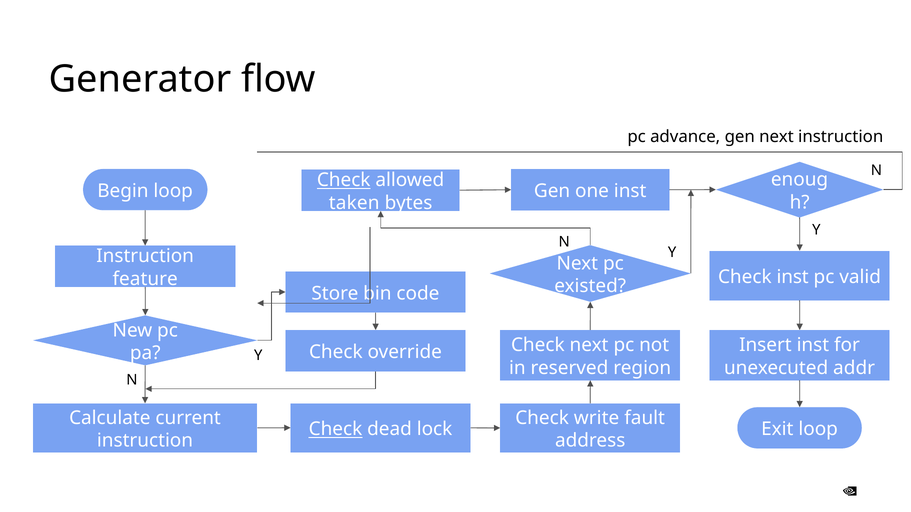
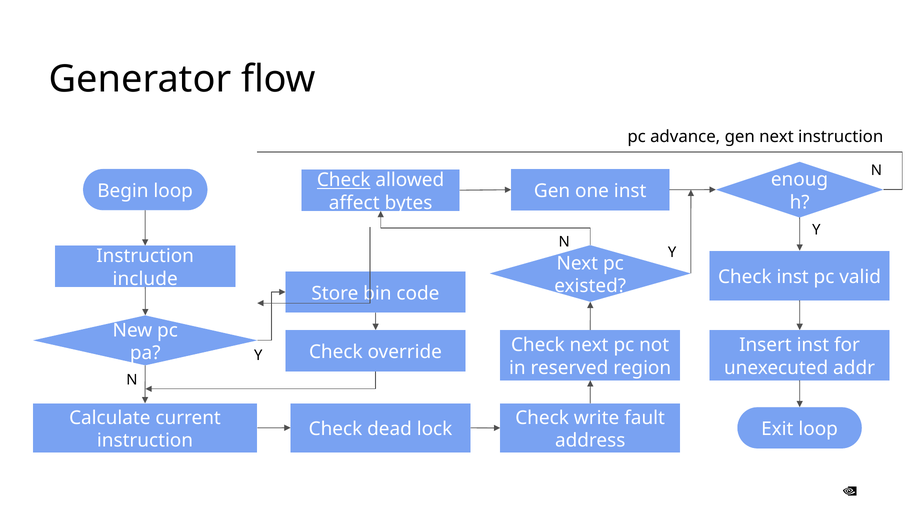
taken: taken -> affect (354, 203)
feature: feature -> include (145, 279)
Check underline: present -> none (335, 430)
